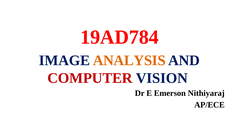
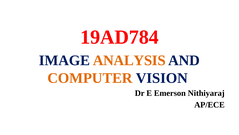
COMPUTER colour: red -> orange (90, 78)
